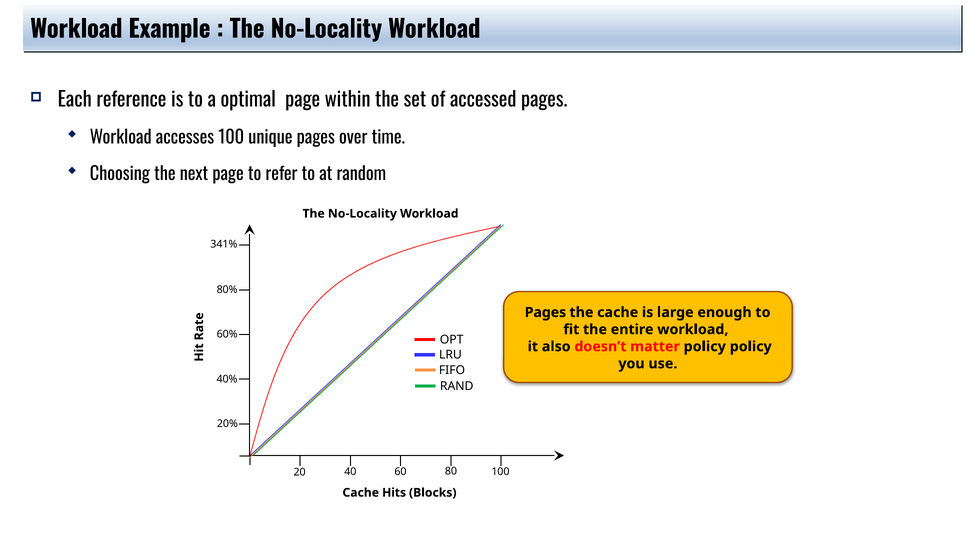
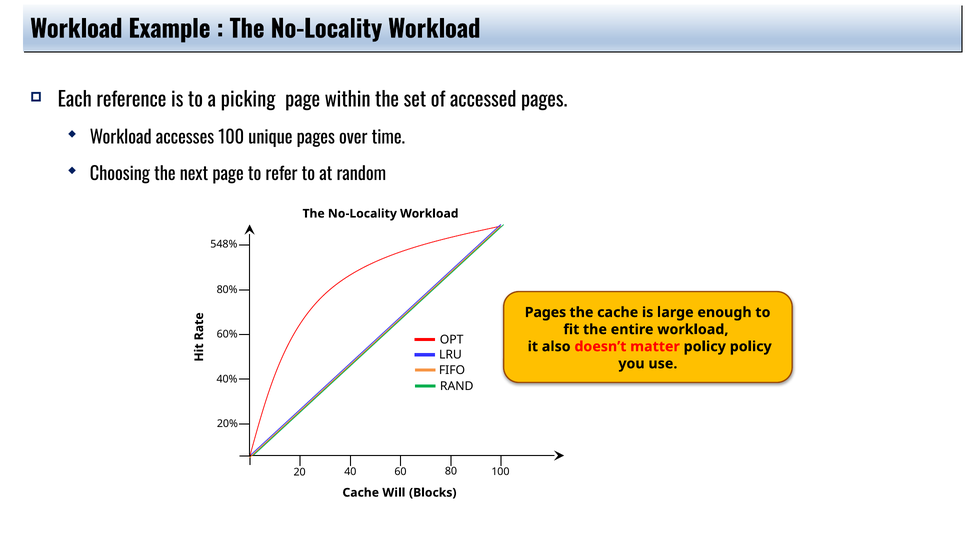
optimal: optimal -> picking (248, 100)
341%: 341% -> 548% (224, 244)
Hits: Hits -> Will (394, 493)
